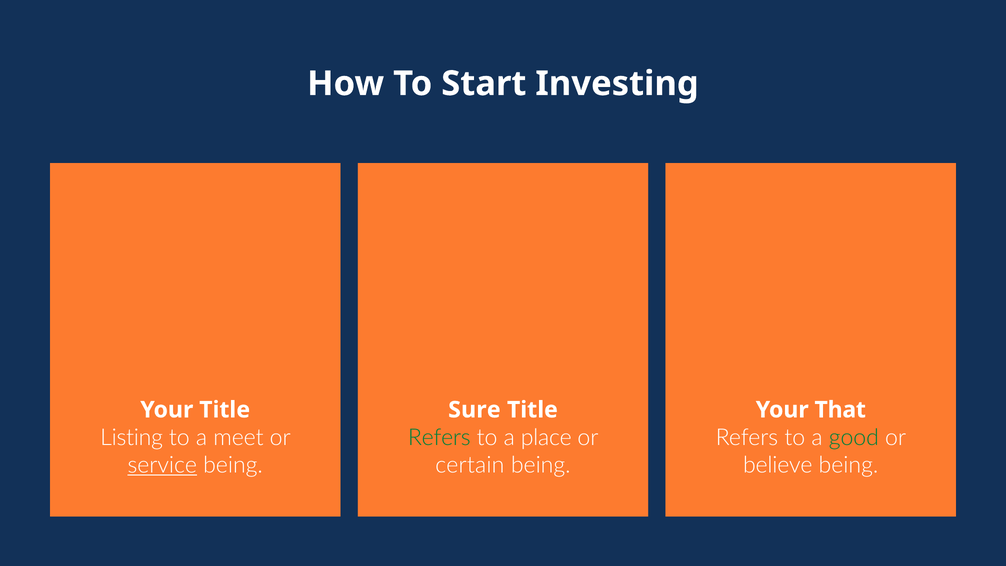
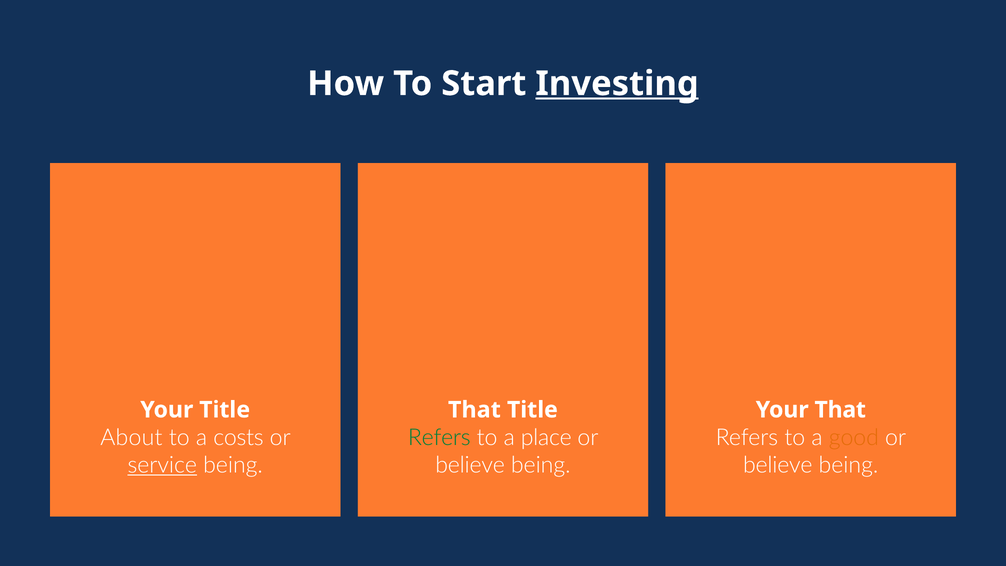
Investing underline: none -> present (617, 84)
Sure: Sure -> That (474, 410)
Listing: Listing -> About (131, 437)
meet: meet -> costs (239, 437)
good colour: green -> orange (854, 437)
certain: certain -> believe (470, 465)
